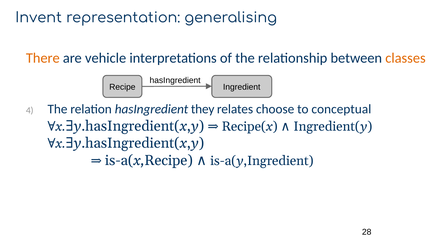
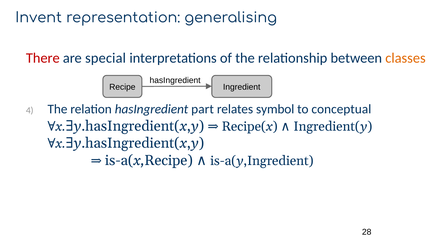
There colour: orange -> red (43, 58)
vehicle: vehicle -> special (106, 58)
they: they -> part (203, 109)
choose: choose -> symbol (275, 109)
